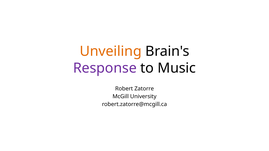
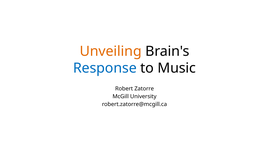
Response colour: purple -> blue (105, 68)
